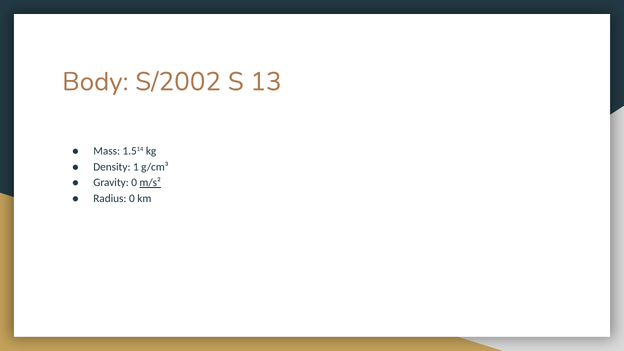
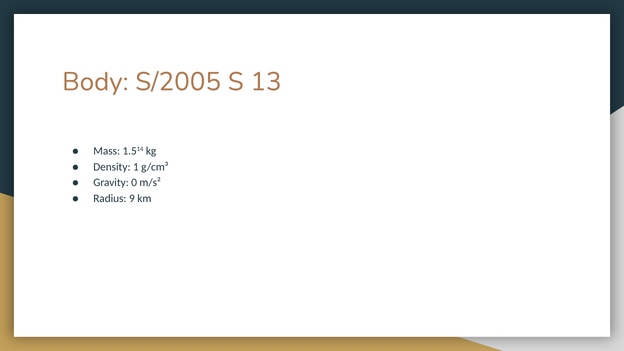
S/2002: S/2002 -> S/2005 (178, 82)
m/s² underline: present -> none (150, 183)
Radius 0: 0 -> 9 (132, 198)
